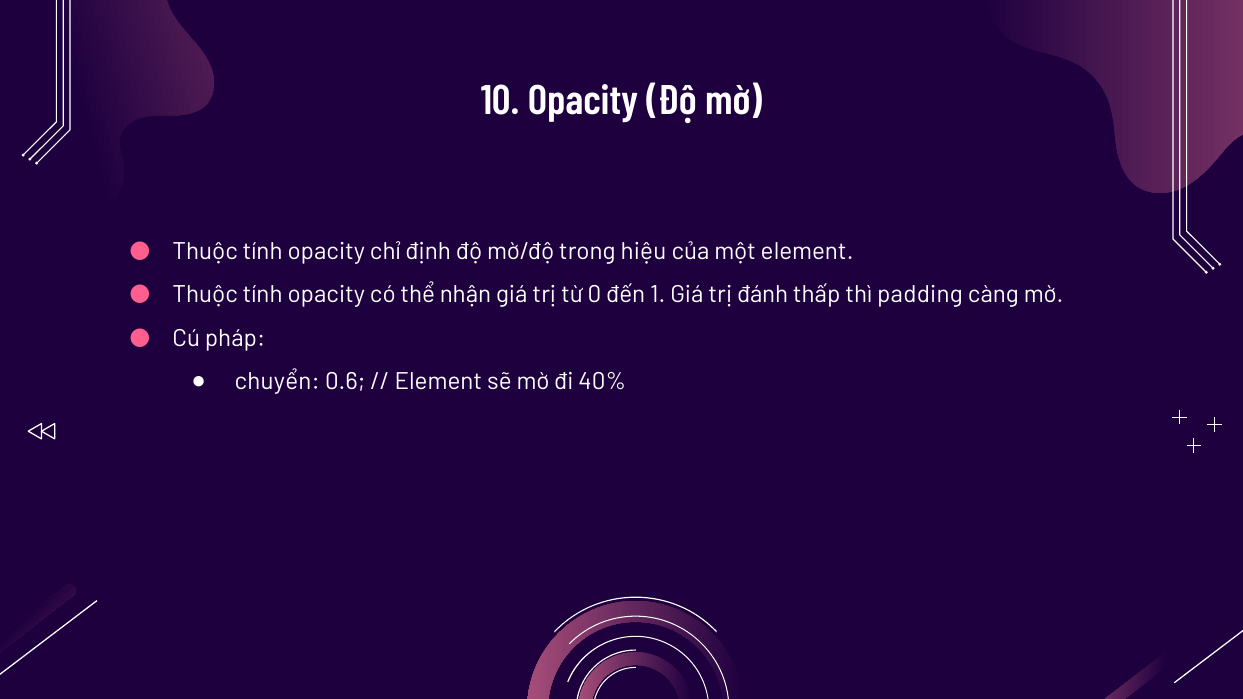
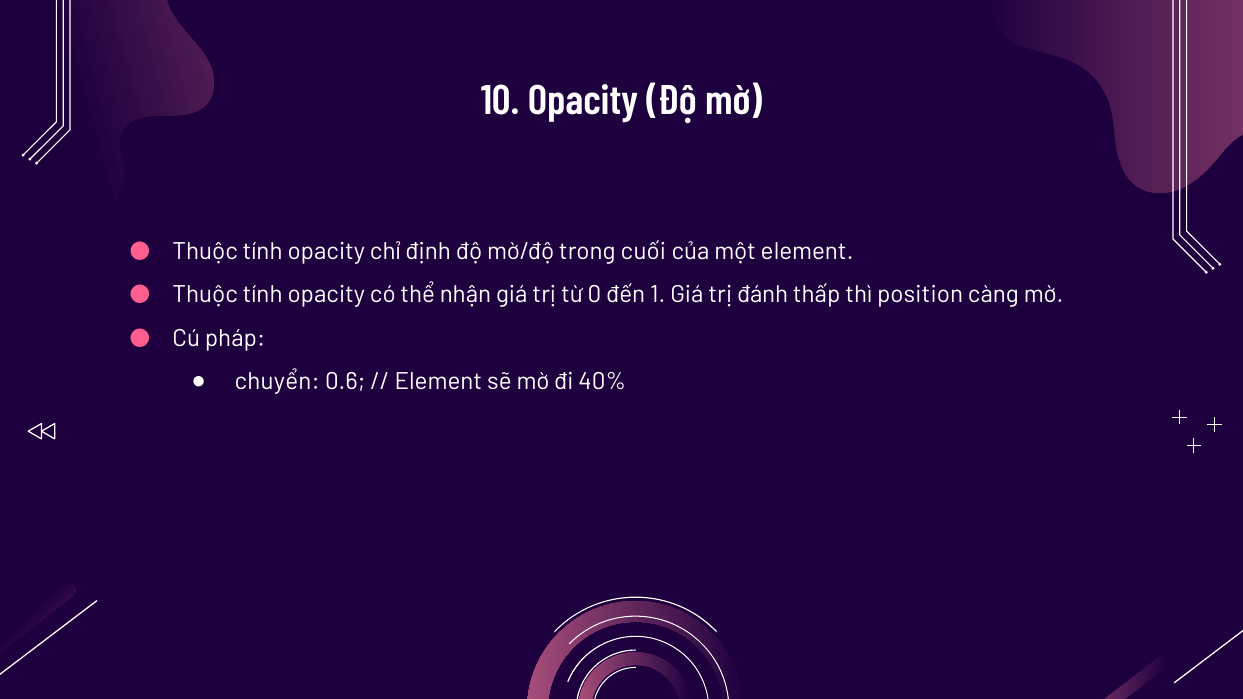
hiệu: hiệu -> cuối (643, 252)
padding: padding -> position (920, 295)
